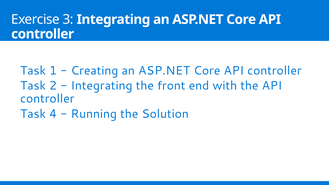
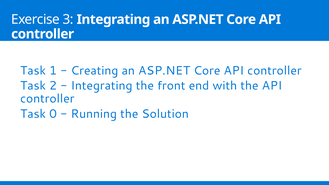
4: 4 -> 0 (53, 114)
